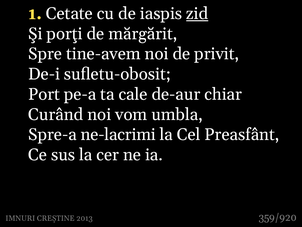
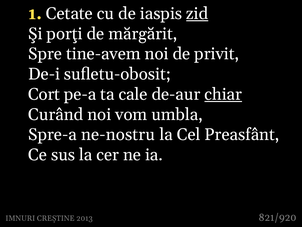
Port: Port -> Cort (44, 94)
chiar underline: none -> present (223, 94)
ne-lacrimi: ne-lacrimi -> ne-nostru (118, 134)
359/920: 359/920 -> 821/920 (278, 217)
